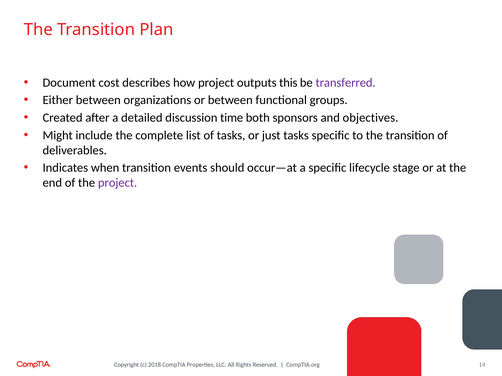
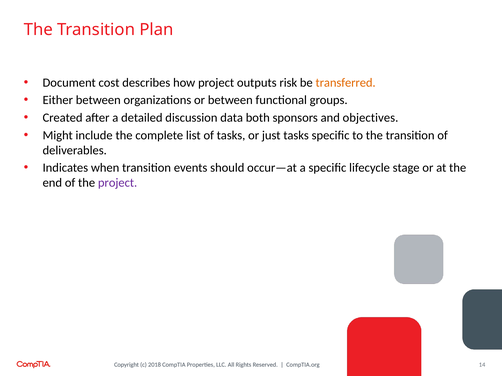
this: this -> risk (288, 83)
transferred colour: purple -> orange (346, 83)
time: time -> data (232, 118)
